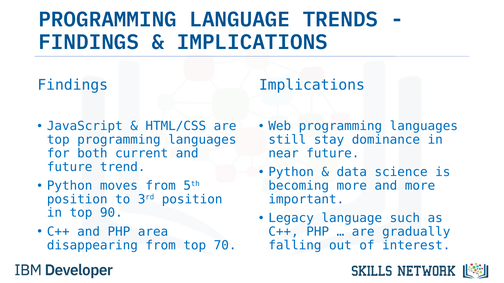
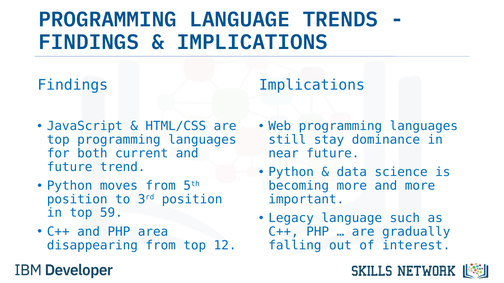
90: 90 -> 59 (111, 213)
70: 70 -> 12 (225, 246)
